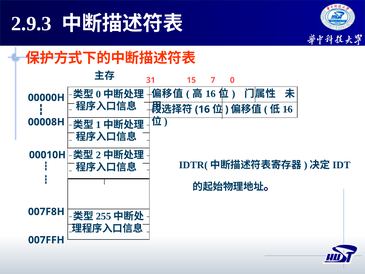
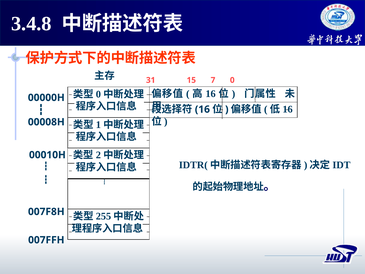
2.9.3: 2.9.3 -> 3.4.8 (31, 24)
